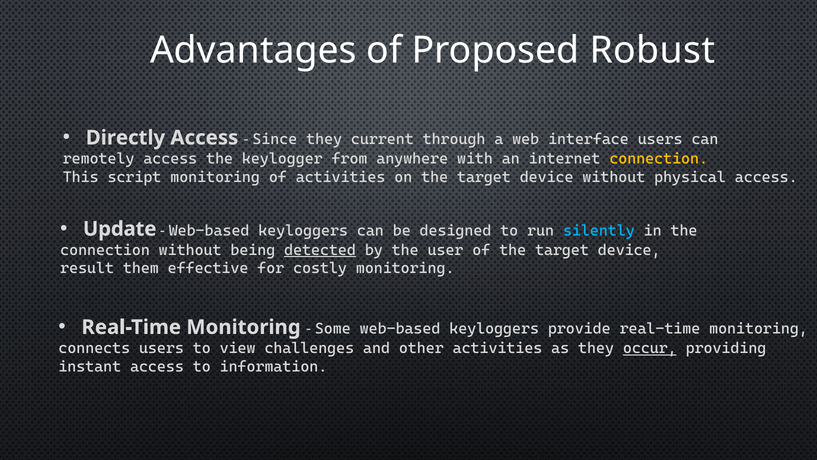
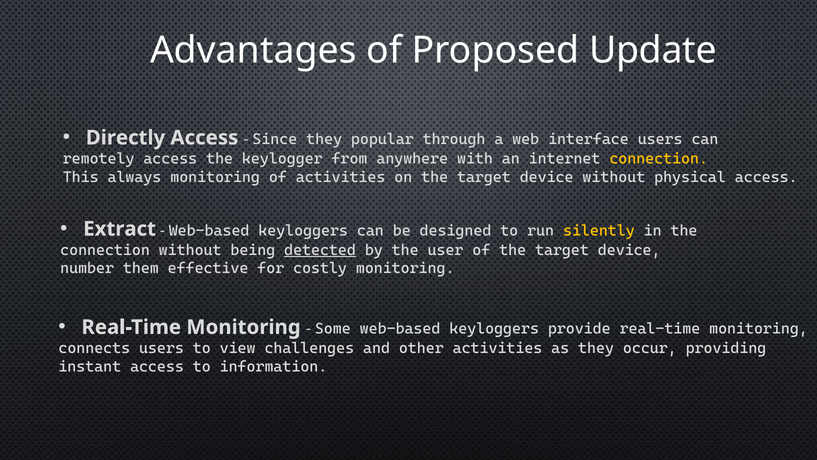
Robust: Robust -> Update (653, 51)
current: current -> popular (382, 139)
script: script -> always (134, 177)
Update: Update -> Extract (120, 229)
silently colour: light blue -> yellow (599, 230)
result: result -> number (87, 268)
occur underline: present -> none (650, 348)
